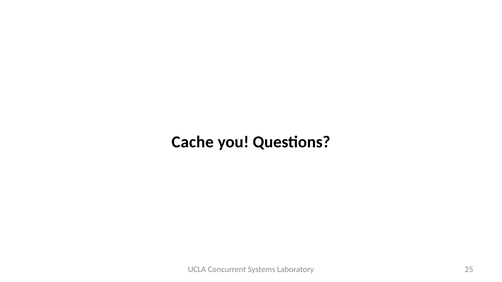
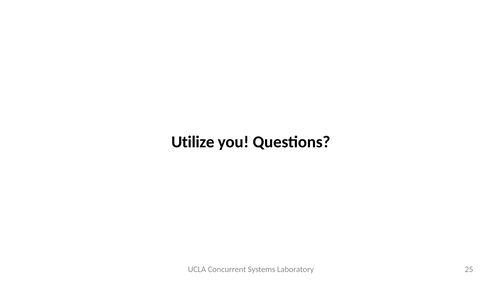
Cache: Cache -> Utilize (193, 142)
